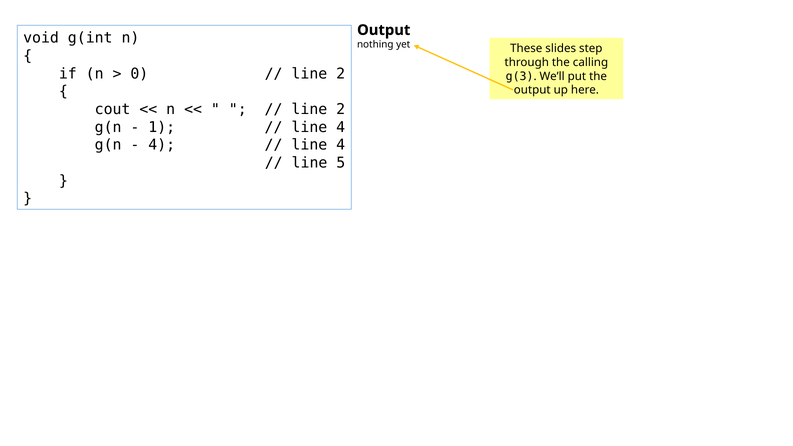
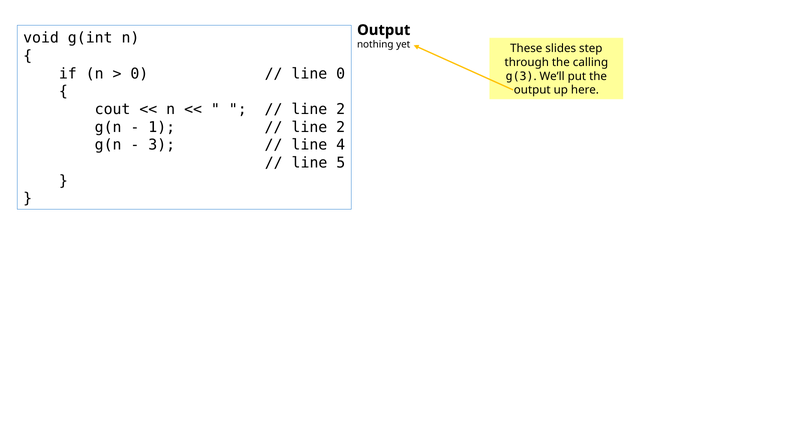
2: 2 -> 0 (341, 74)
4: 4 -> 2 (341, 127)
4: 4 -> 3 (162, 145)
